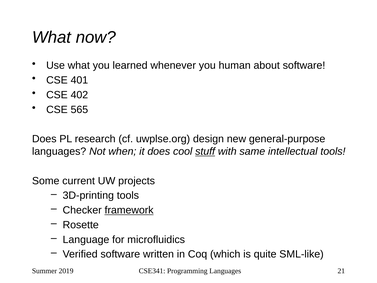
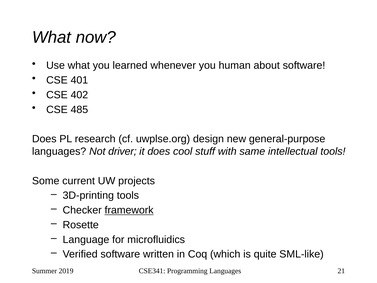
565: 565 -> 485 (79, 109)
when: when -> driver (122, 151)
stuff underline: present -> none (205, 151)
